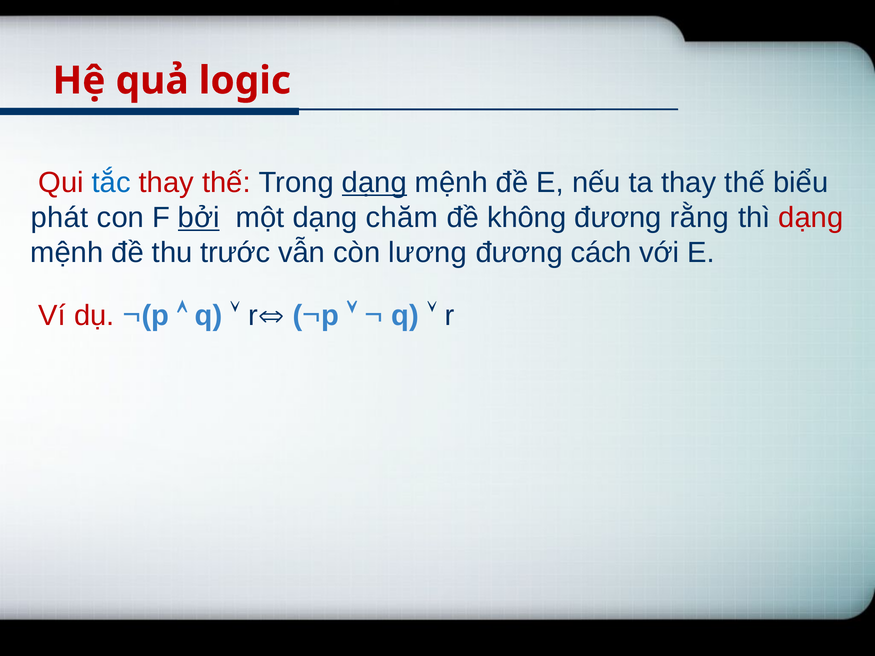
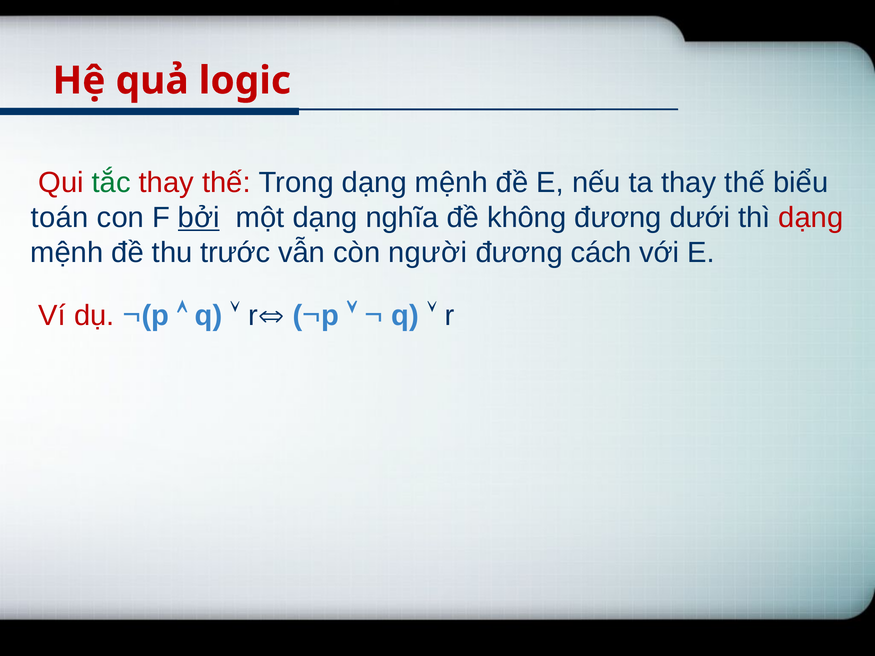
tắc colour: blue -> green (111, 183)
dạng underline: present -> none (374, 183)
phát: phát -> toán (59, 218)
chăm: chăm -> nghĩa (402, 218)
rằng: rằng -> dưới (700, 218)
lương: lương -> người (428, 253)
